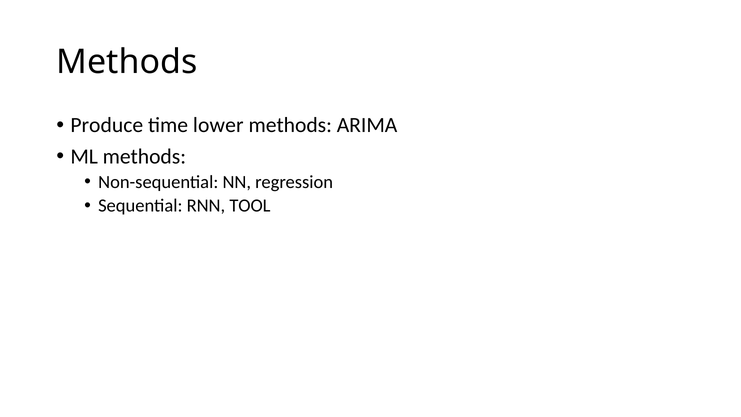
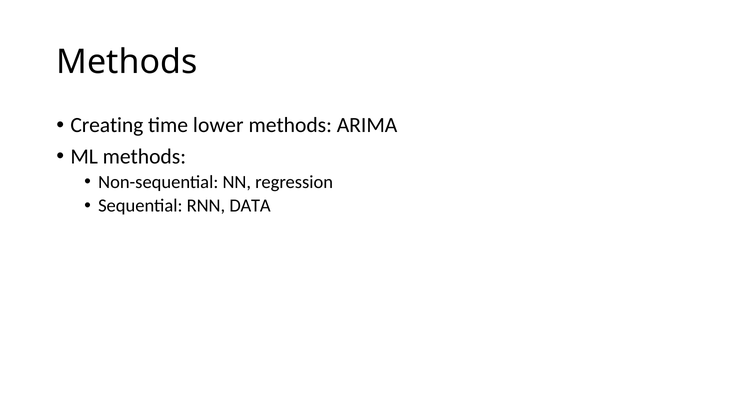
Produce: Produce -> Creating (107, 125)
TOOL: TOOL -> DATA (250, 206)
